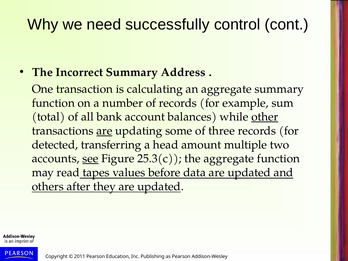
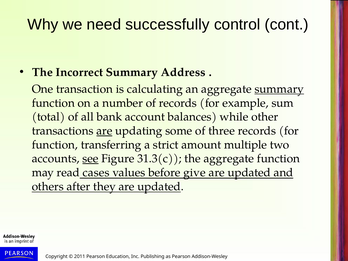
summary underline: none -> present (279, 89)
other underline: present -> none (265, 117)
detected: detected -> function (55, 145)
head: head -> strict (166, 145)
25.3(c: 25.3(c -> 31.3(c (159, 159)
tapes: tapes -> cases (96, 173)
data: data -> give (194, 173)
